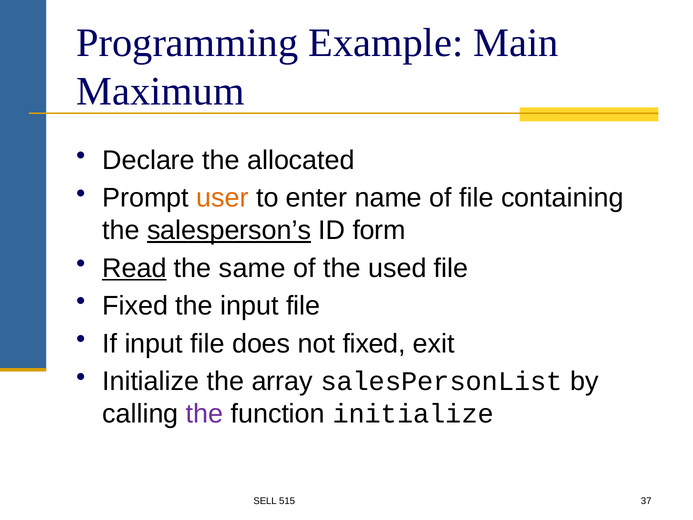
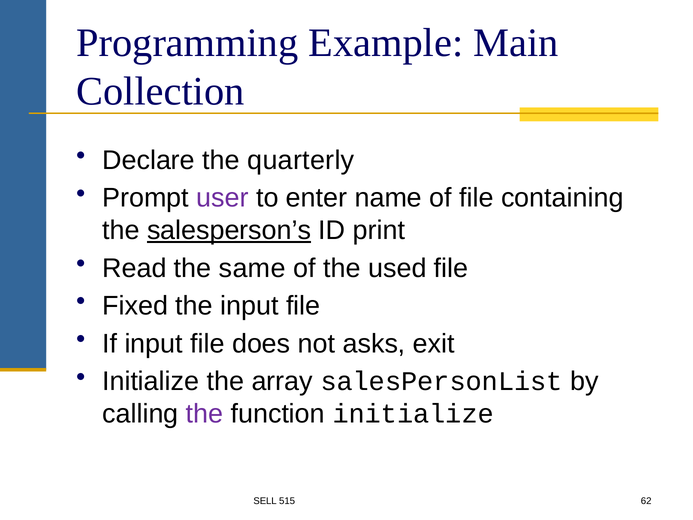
Maximum: Maximum -> Collection (160, 91)
allocated: allocated -> quarterly (301, 160)
user colour: orange -> purple (222, 198)
form: form -> print (379, 230)
Read underline: present -> none (134, 268)
not fixed: fixed -> asks (374, 344)
37: 37 -> 62 (646, 501)
